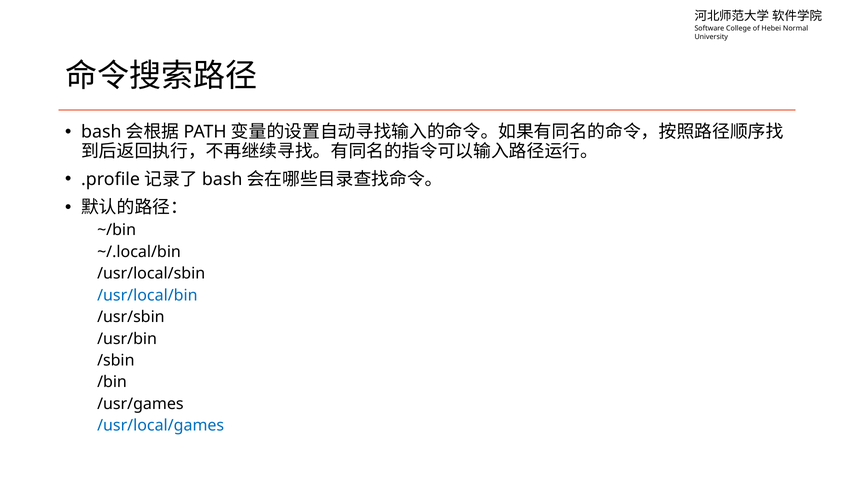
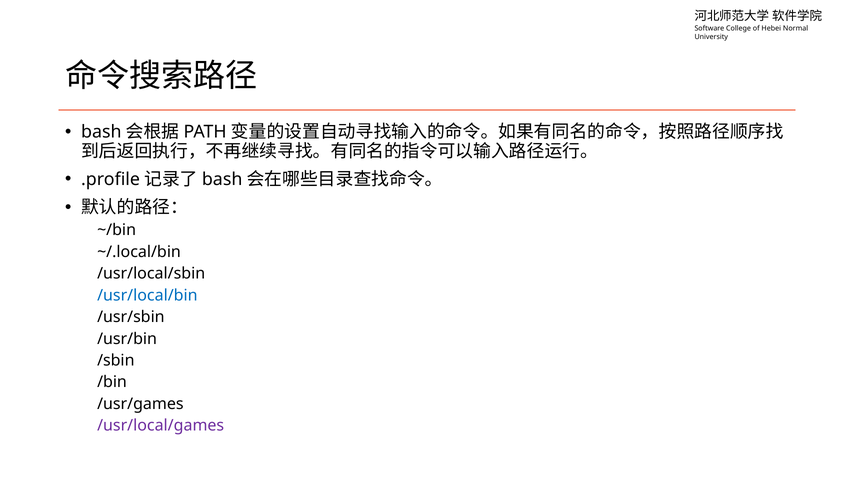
/usr/local/games colour: blue -> purple (161, 426)
